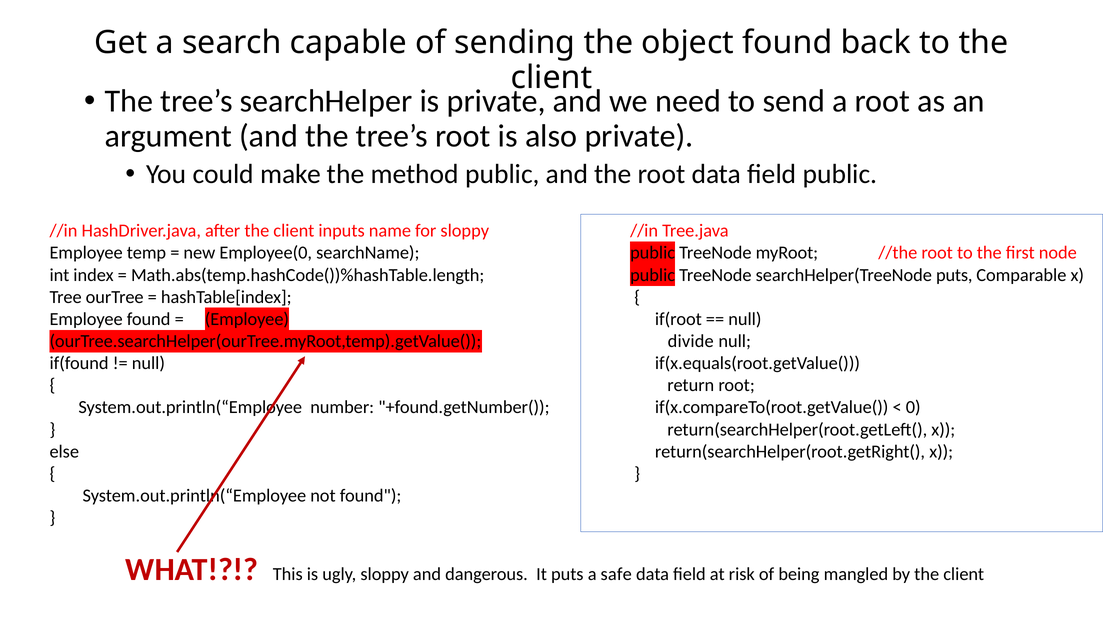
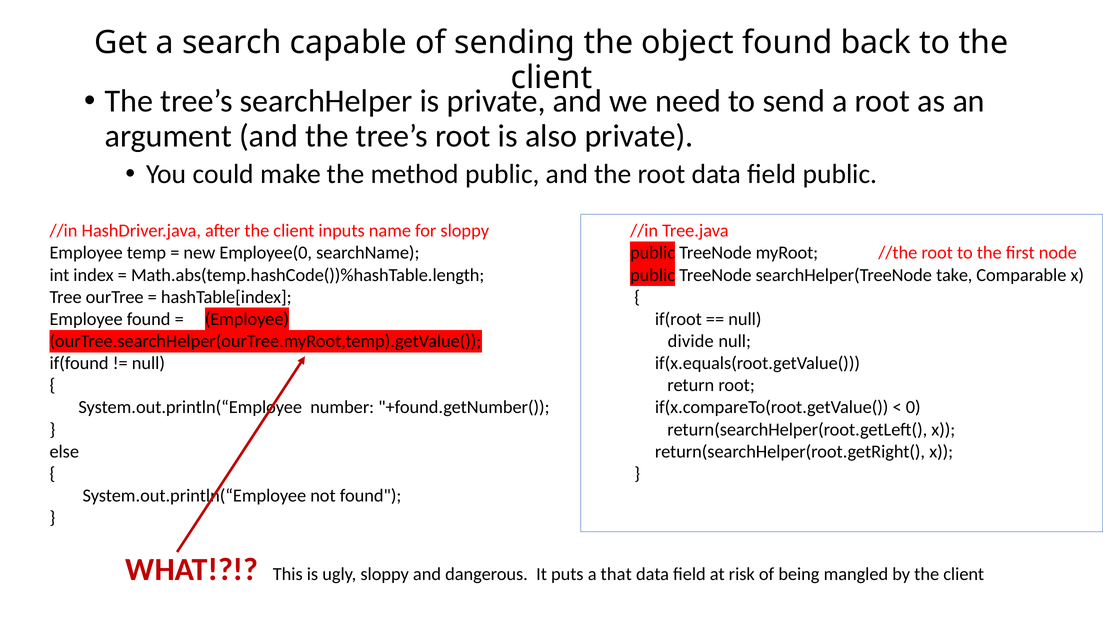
searchHelper(TreeNode puts: puts -> take (954, 275)
safe: safe -> that (616, 574)
